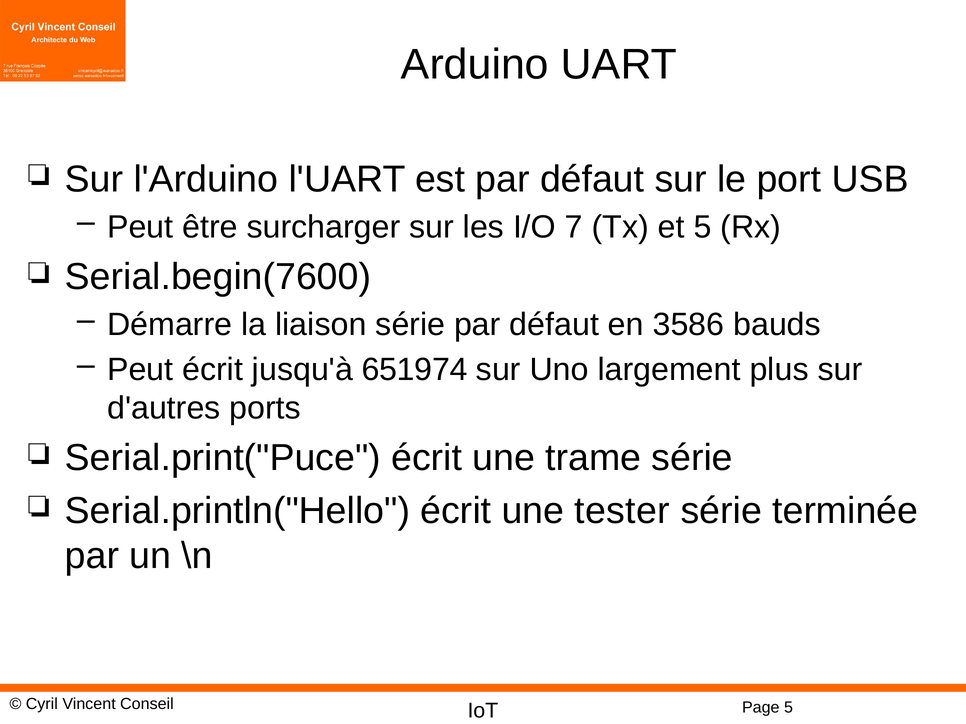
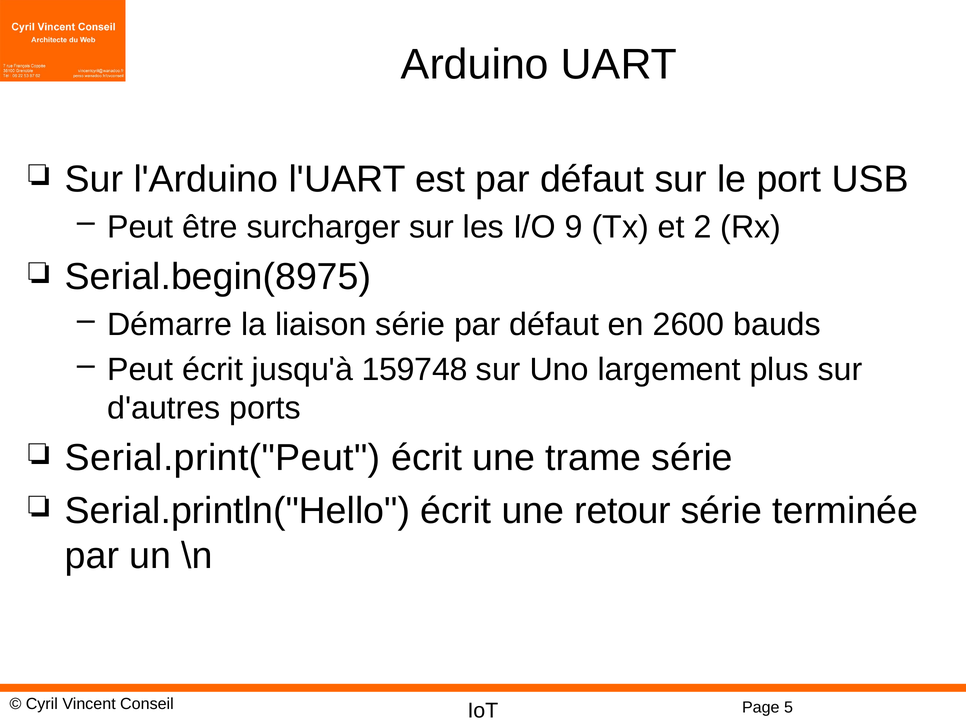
7: 7 -> 9 (574, 227)
et 5: 5 -> 2 (702, 227)
Serial.begin(7600: Serial.begin(7600 -> Serial.begin(8975 (218, 277)
3586: 3586 -> 2600 (688, 325)
651974: 651974 -> 159748 (415, 370)
Serial.print("Puce: Serial.print("Puce -> Serial.print("Peut (223, 458)
tester: tester -> retour (623, 511)
